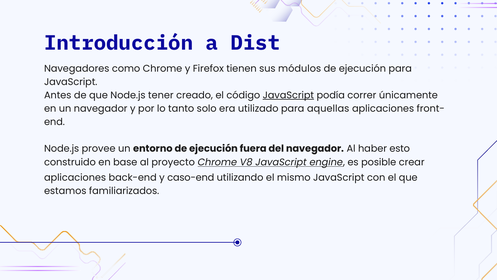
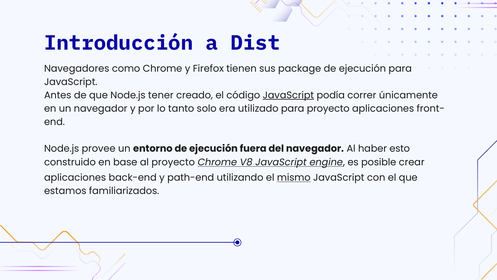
módulos: módulos -> package (300, 68)
para aquellas: aquellas -> proyecto (328, 108)
caso-end: caso-end -> path-end (191, 177)
mismo underline: none -> present (294, 177)
